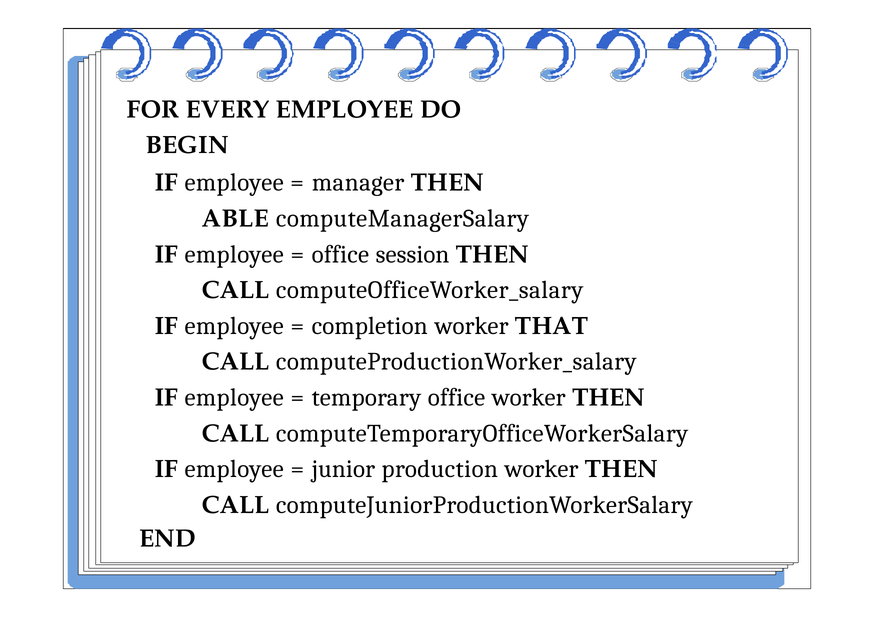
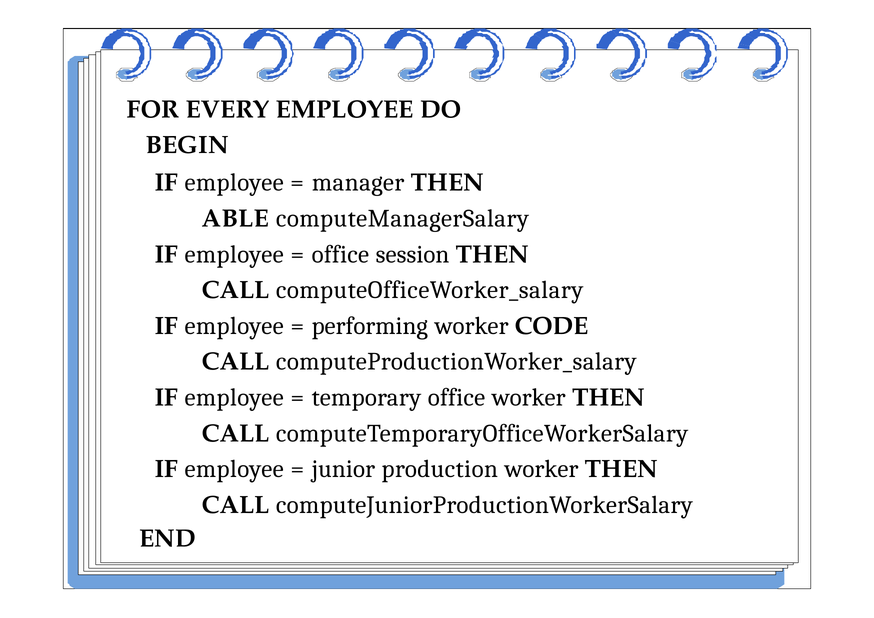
completion: completion -> performing (370, 326)
THAT: THAT -> CODE (552, 326)
